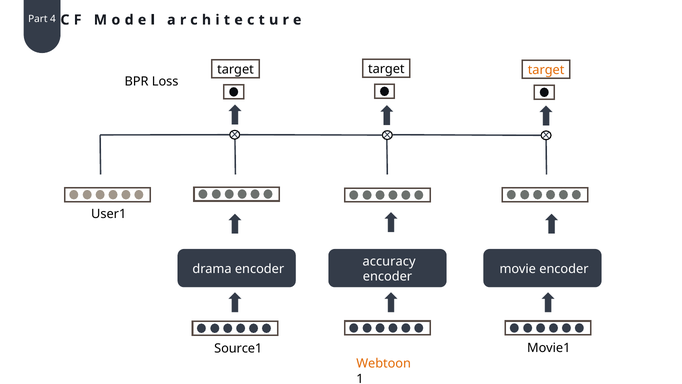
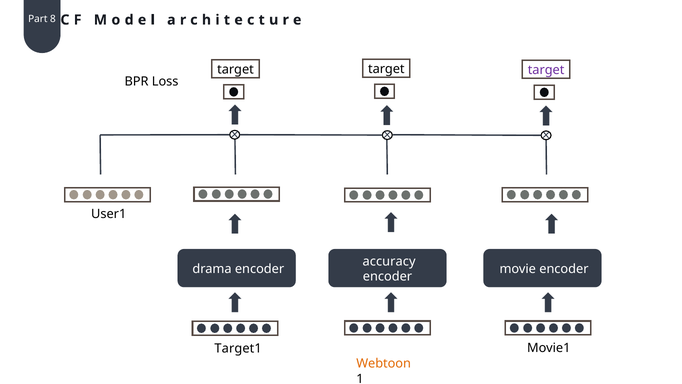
4: 4 -> 8 (53, 19)
target colour: orange -> purple (546, 70)
Source1: Source1 -> Target1 (238, 348)
